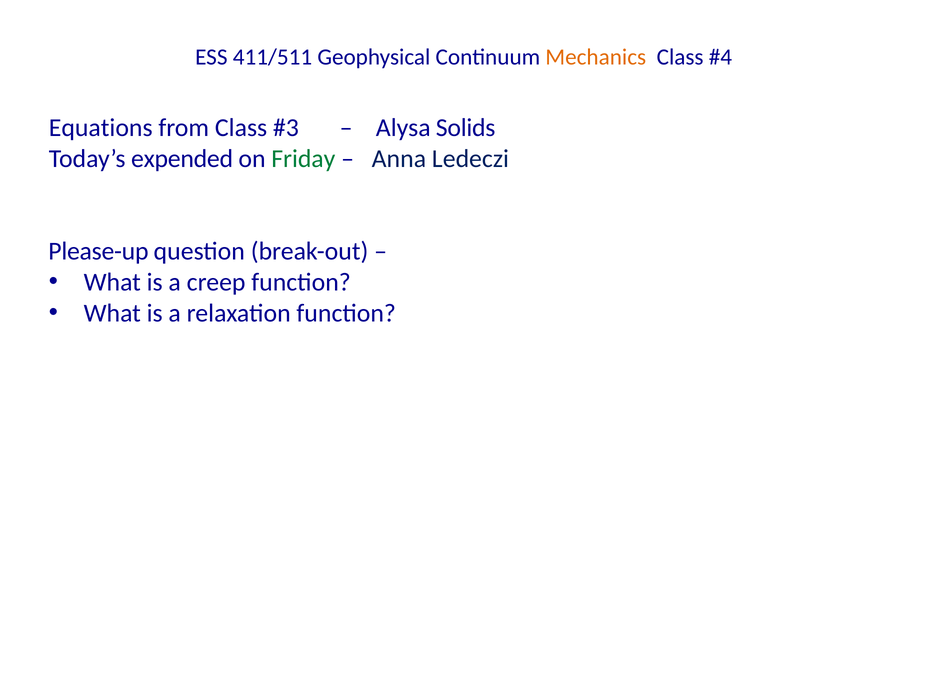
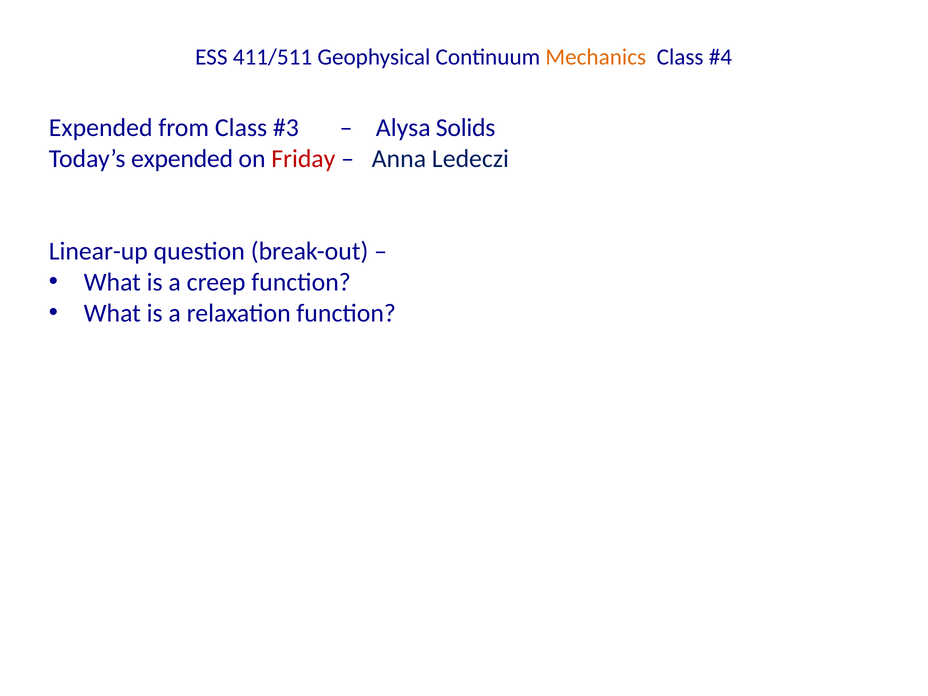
Equations: Equations -> Expended (101, 128)
Friday colour: green -> red (303, 159)
Please-up: Please-up -> Linear-up (98, 251)
